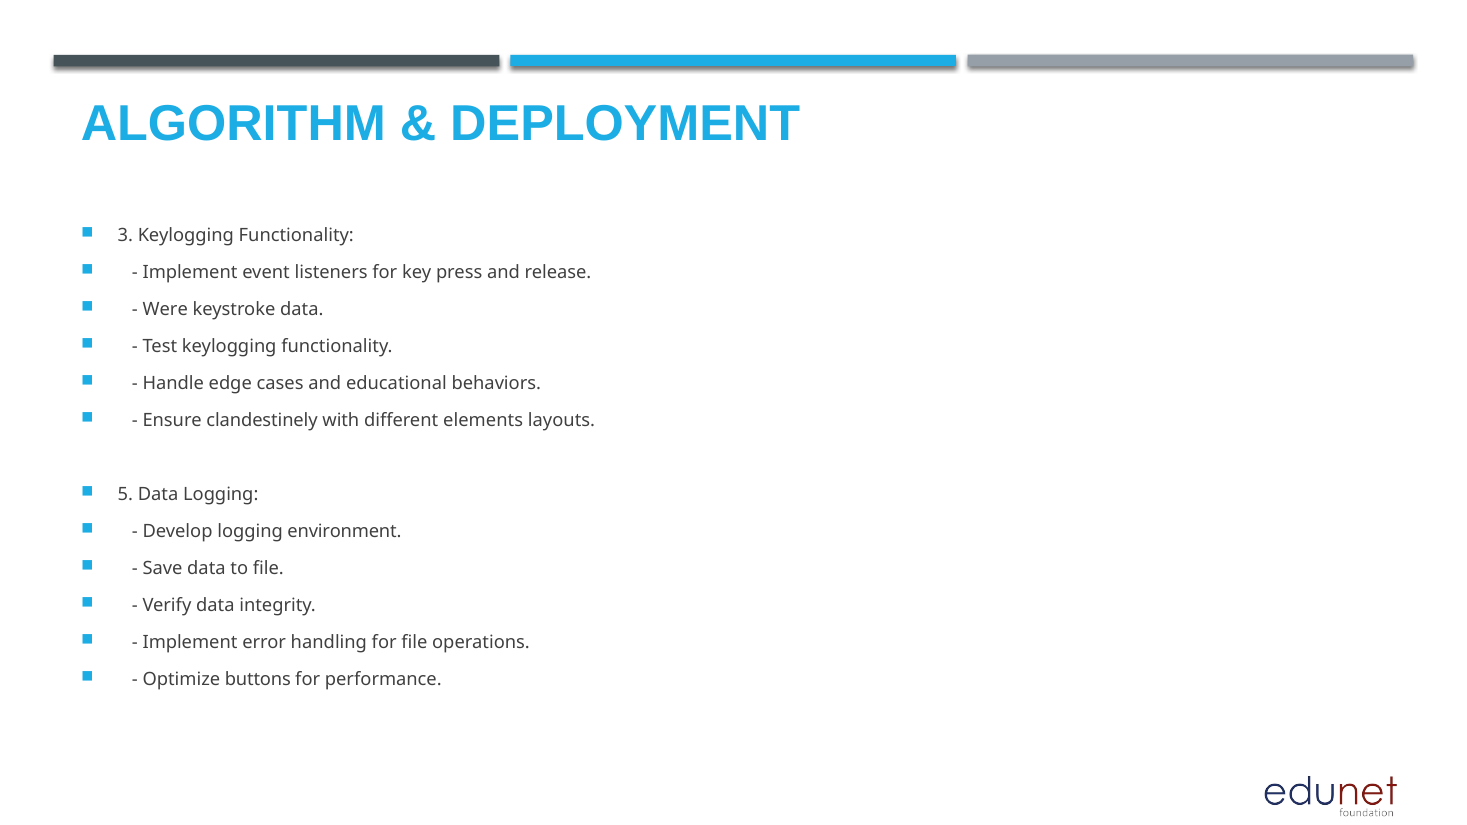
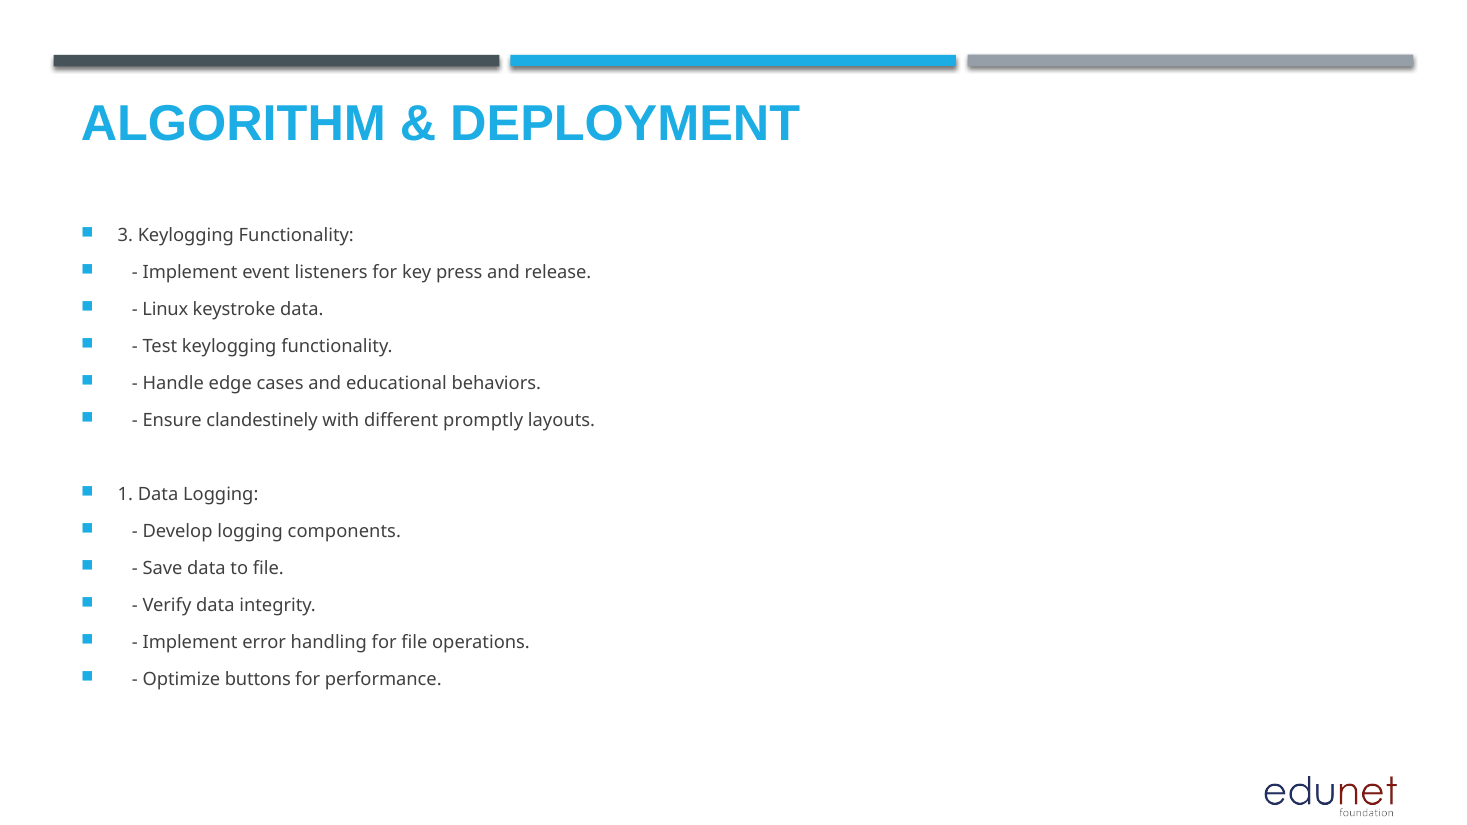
Were: Were -> Linux (165, 309)
elements: elements -> promptly (483, 421)
5: 5 -> 1 (125, 495)
environment: environment -> components (344, 532)
